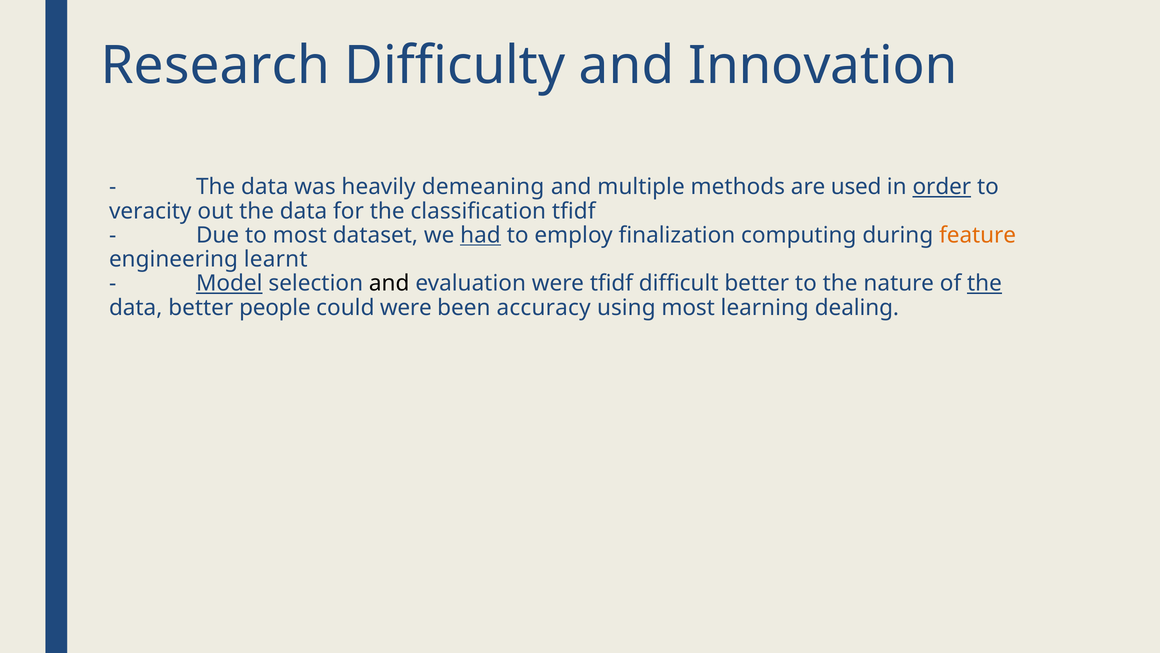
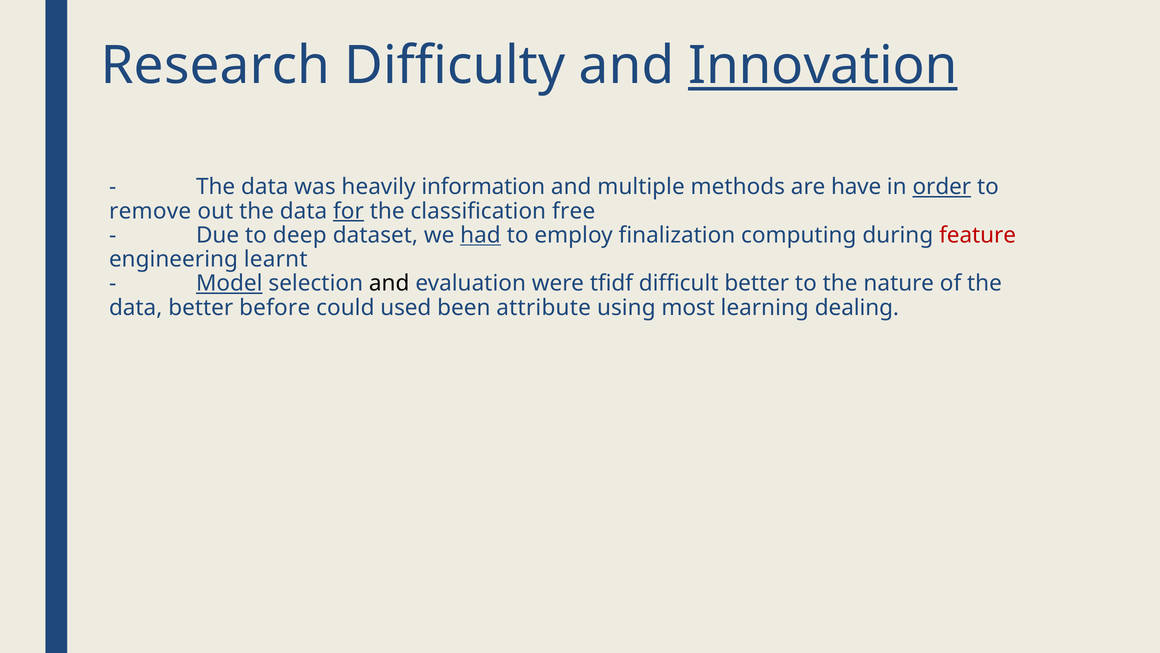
Innovation underline: none -> present (823, 66)
demeaning: demeaning -> information (483, 187)
used: used -> have (856, 187)
veracity: veracity -> remove (150, 211)
for underline: none -> present (348, 211)
classification tfidf: tfidf -> free (574, 211)
to most: most -> deep (300, 235)
feature colour: orange -> red (978, 235)
the underline: present -> none (984, 283)
people: people -> before (275, 307)
could were: were -> used (406, 307)
accuracy: accuracy -> attribute (544, 307)
